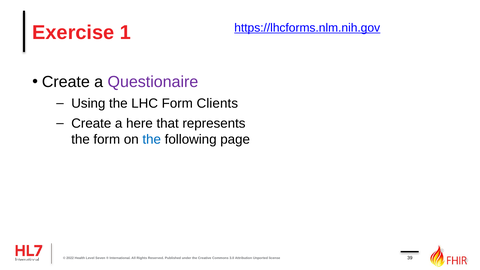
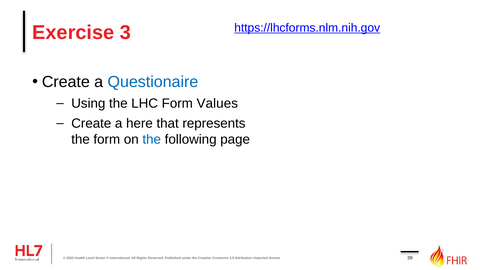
1: 1 -> 3 (126, 33)
Questionaire colour: purple -> blue (153, 82)
Clients: Clients -> Values (217, 103)
